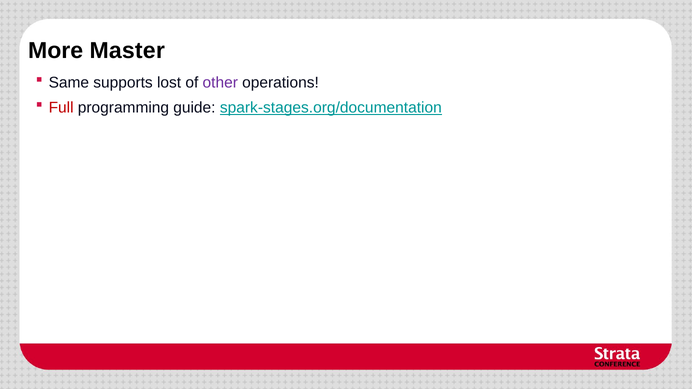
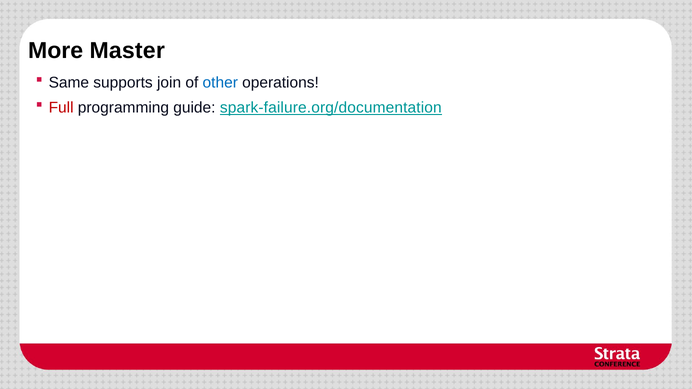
lost: lost -> join (169, 83)
other colour: purple -> blue (220, 83)
spark-stages.org/documentation: spark-stages.org/documentation -> spark-failure.org/documentation (331, 108)
